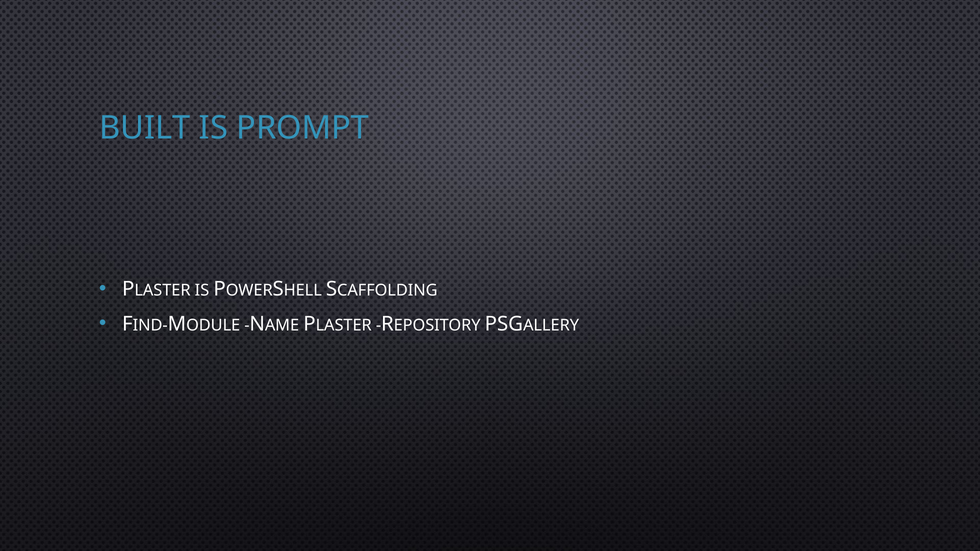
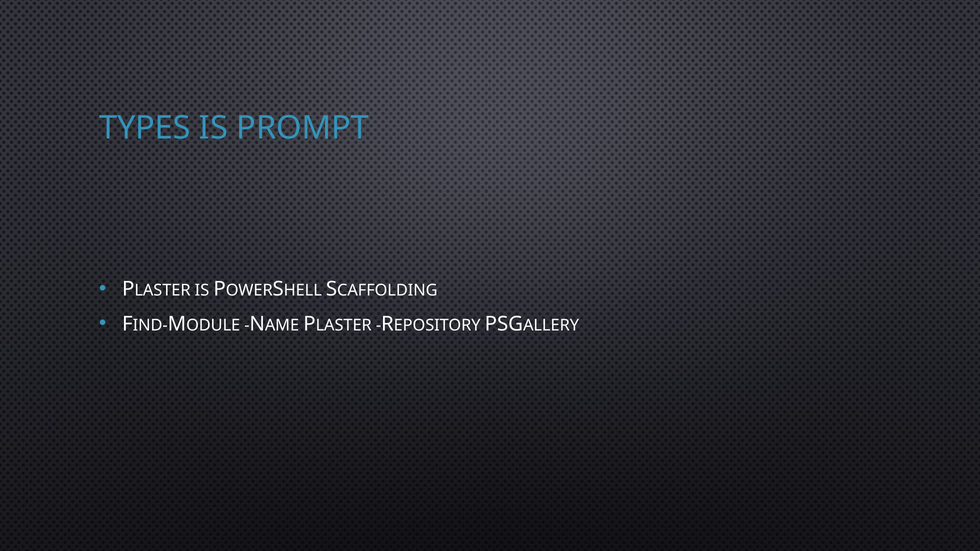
BUILT: BUILT -> TYPES (145, 128)
